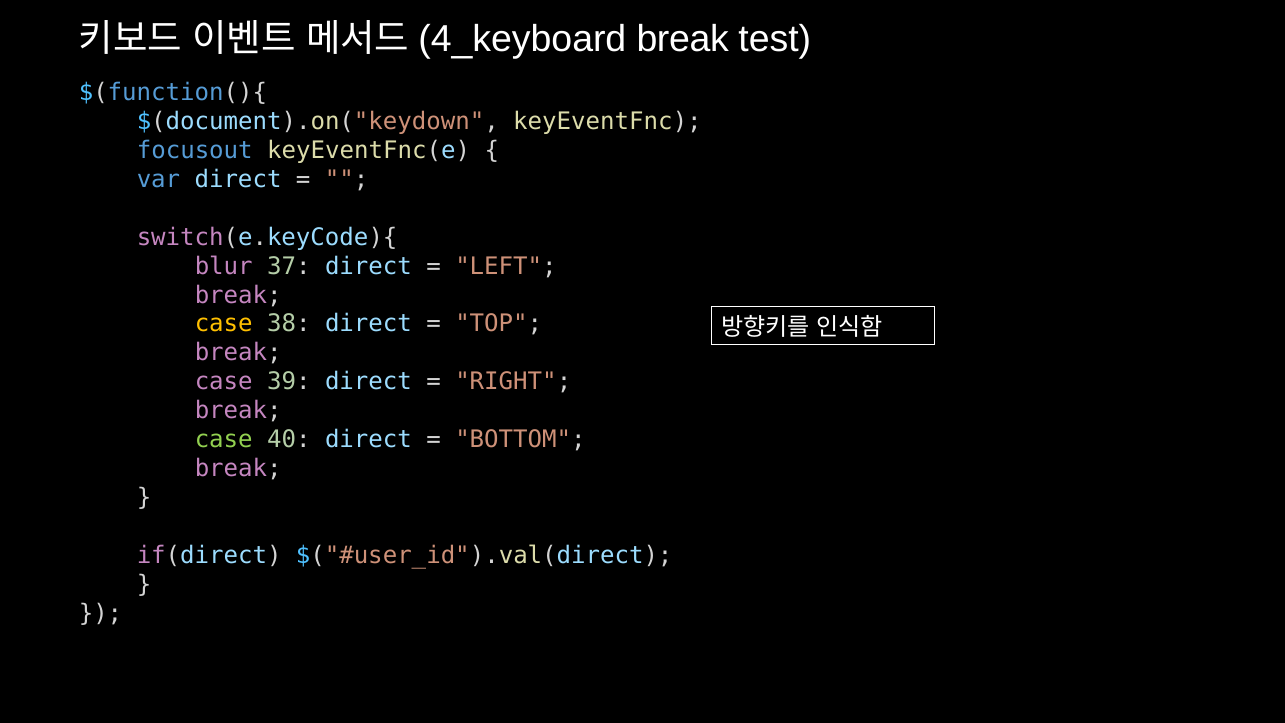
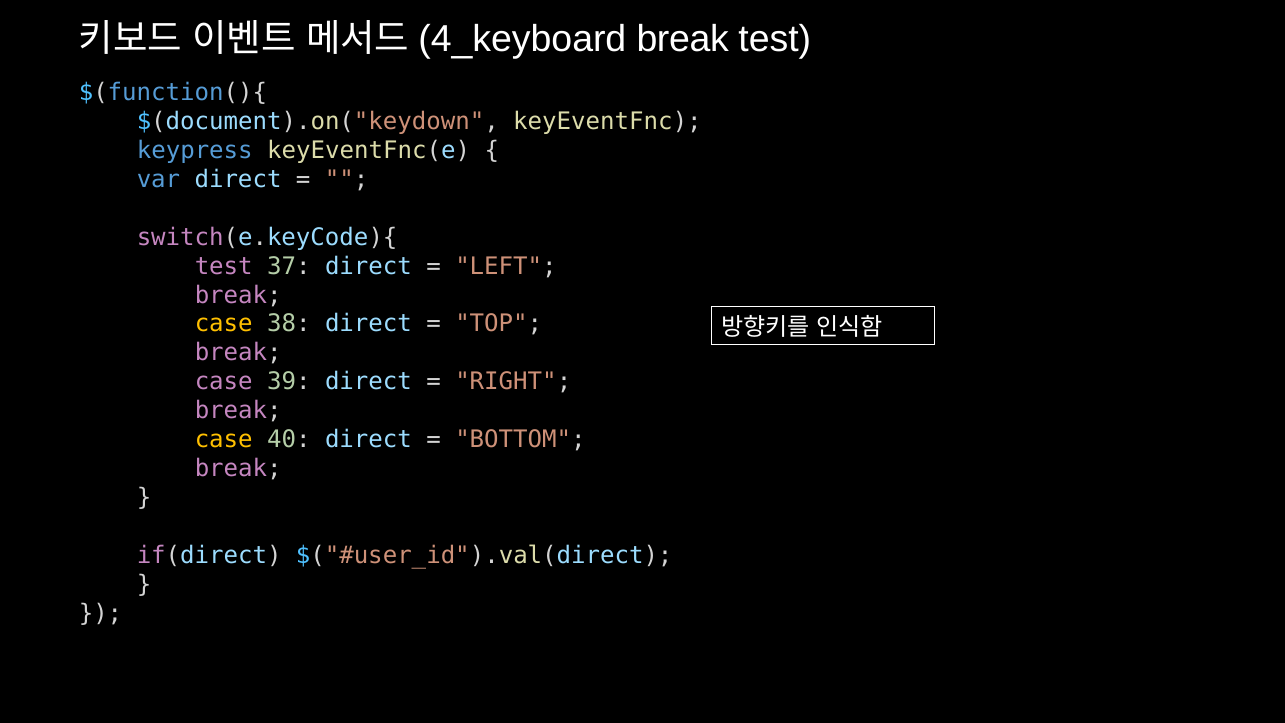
focusout: focusout -> keypress (195, 150)
blur: blur -> test (224, 266)
case colour: light green -> yellow (224, 440)
